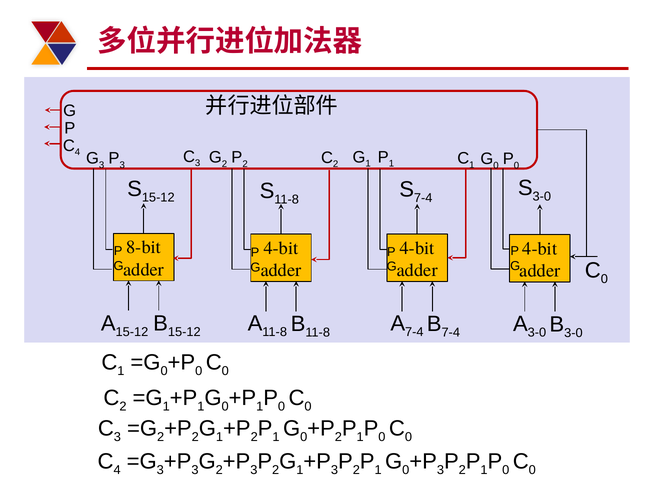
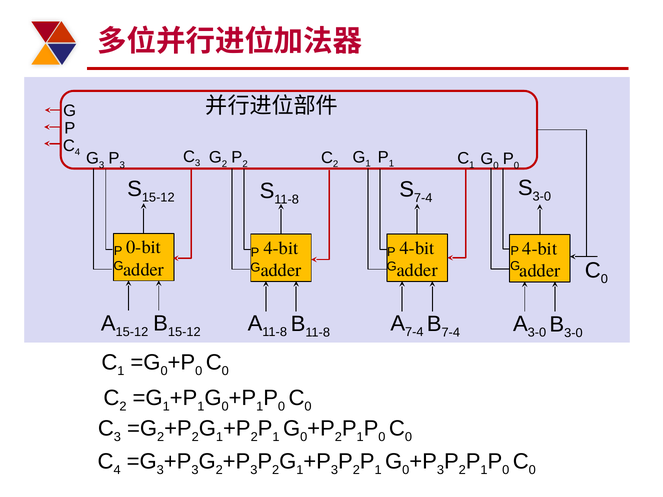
8-bit: 8-bit -> 0-bit (144, 247)
